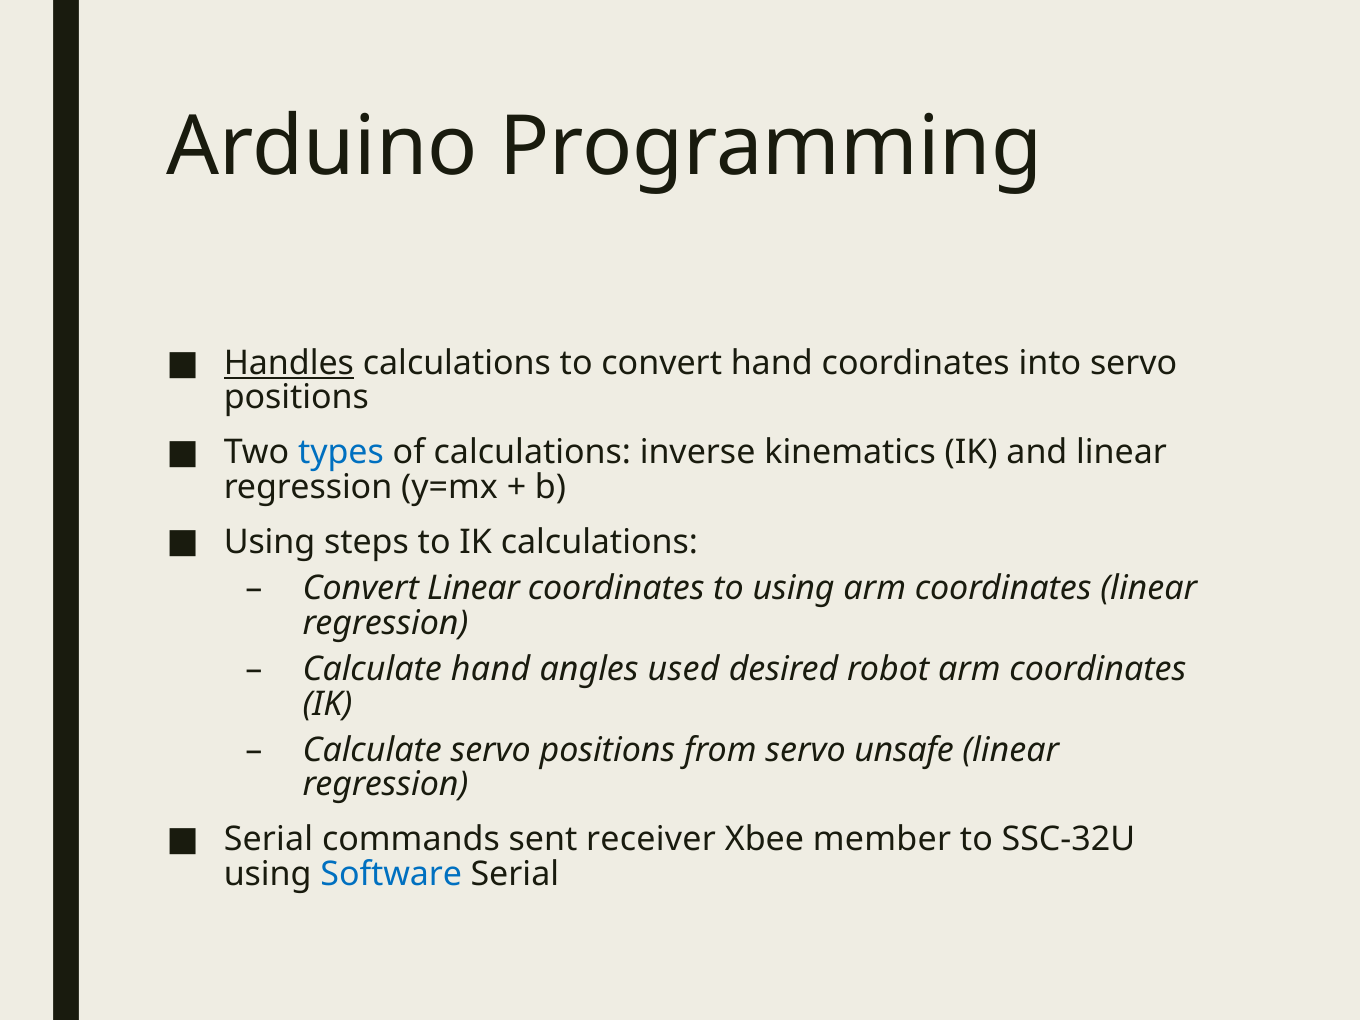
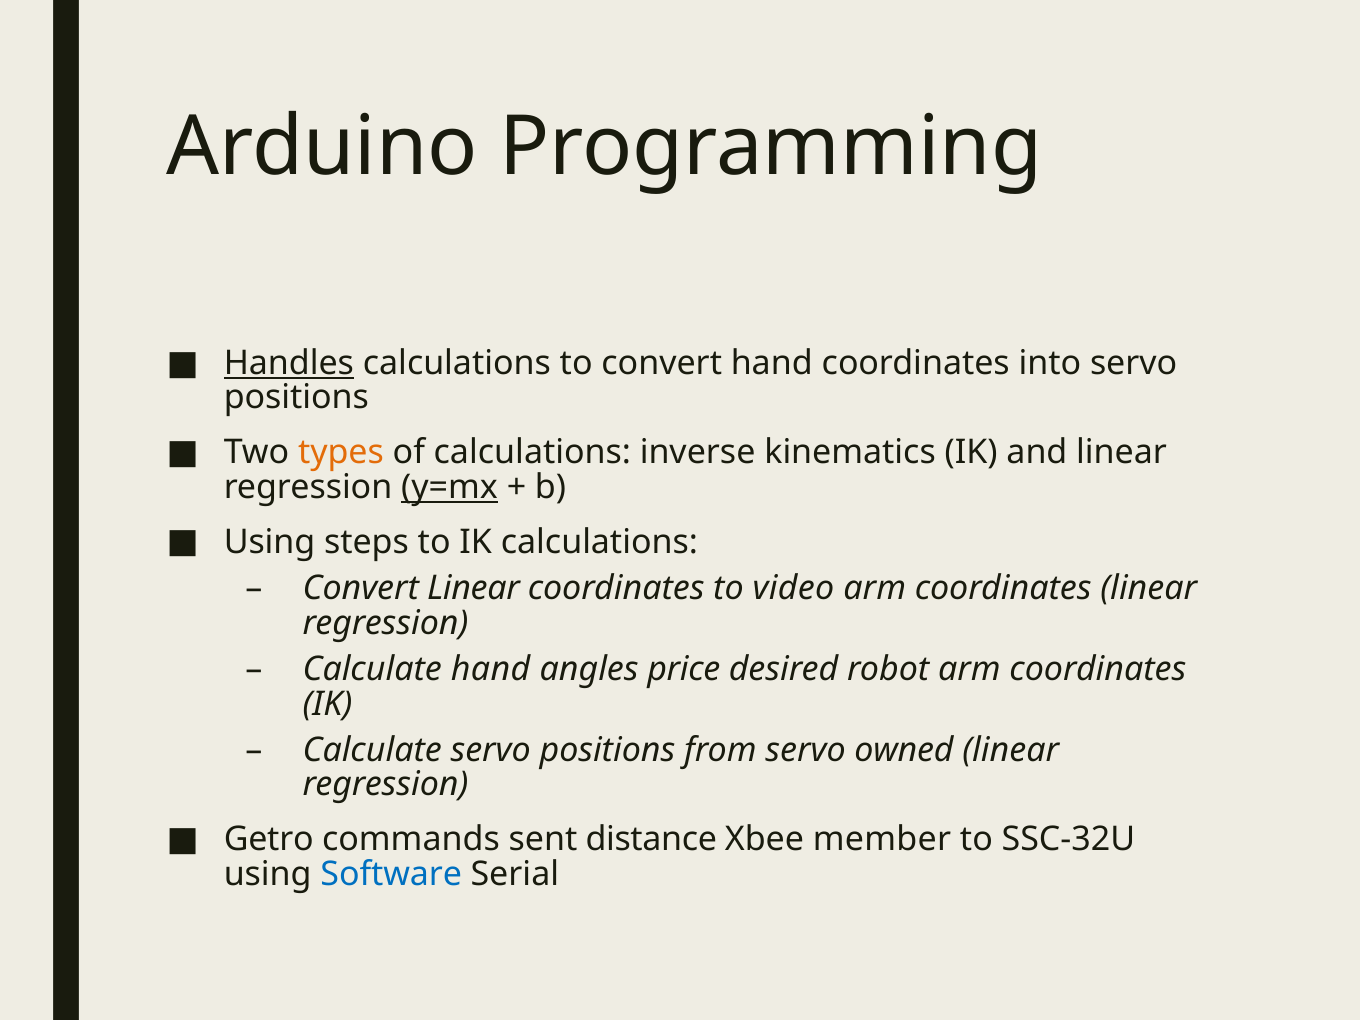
types colour: blue -> orange (341, 453)
y=mx underline: none -> present (450, 487)
to using: using -> video (793, 588)
used: used -> price (684, 669)
unsafe: unsafe -> owned (904, 750)
Serial: Serial -> Getro (269, 840)
receiver: receiver -> distance (651, 840)
